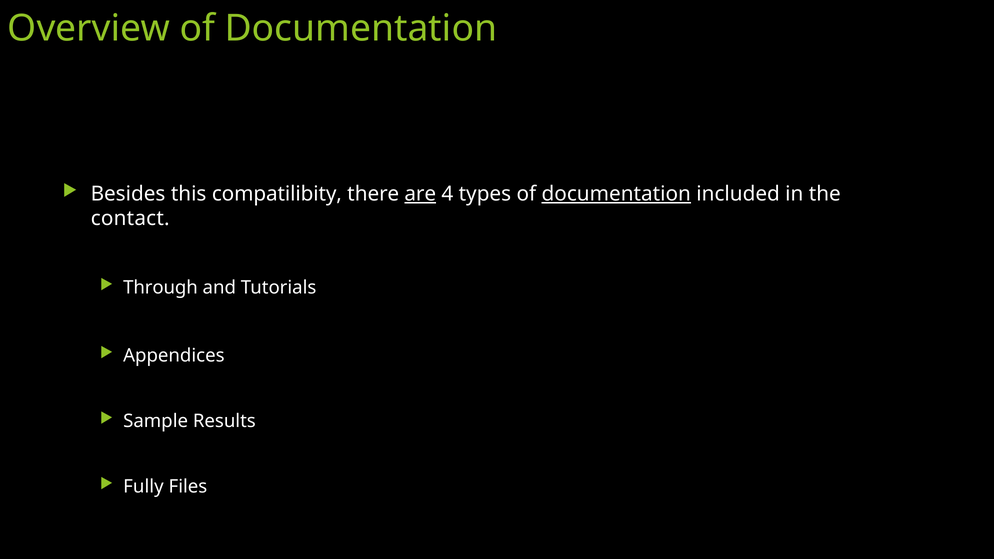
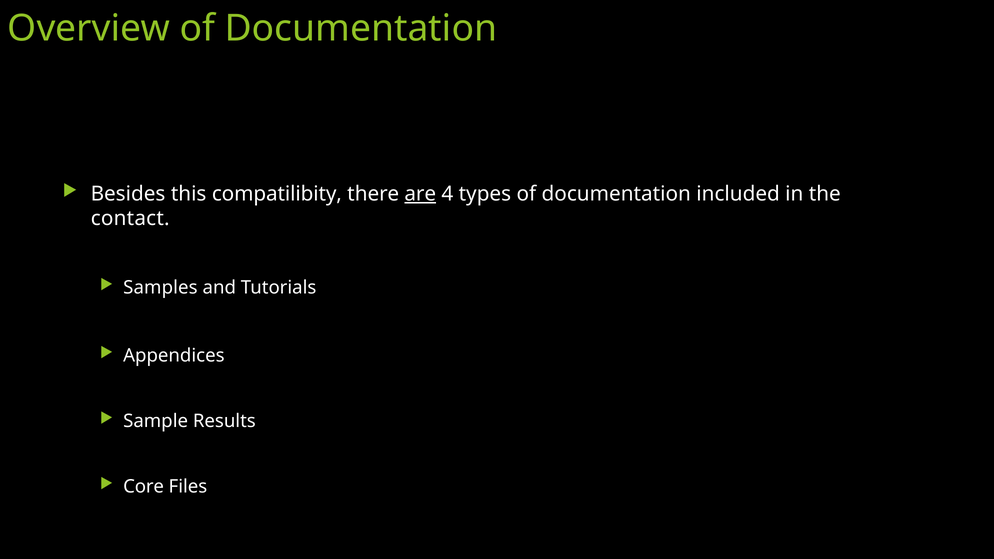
documentation underline: present -> none (616, 194)
Through: Through -> Samples (160, 288)
Fully: Fully -> Core (144, 487)
